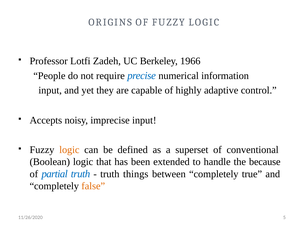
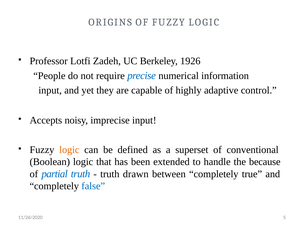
1966: 1966 -> 1926 (190, 61)
things: things -> drawn (136, 174)
false colour: orange -> blue (93, 186)
